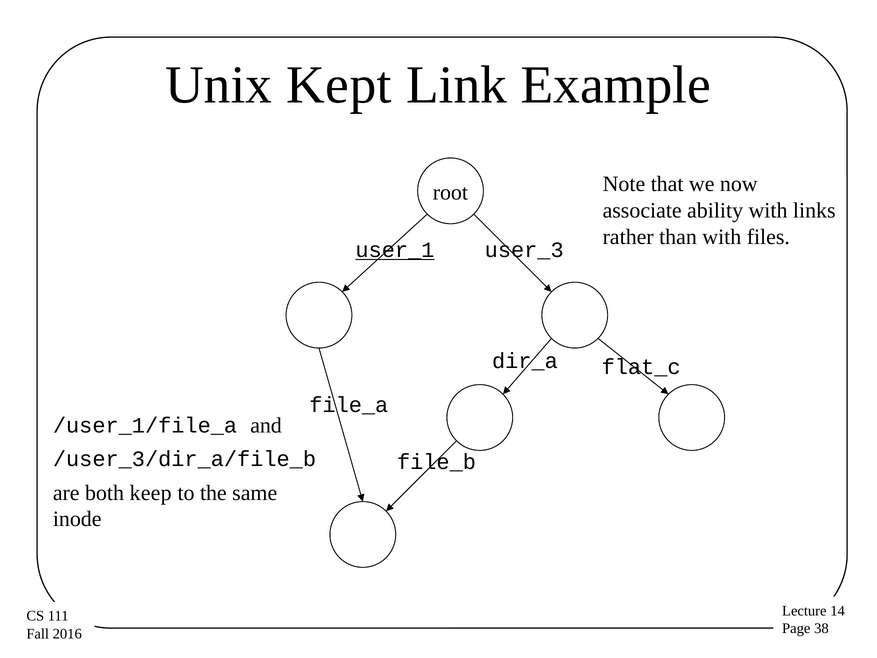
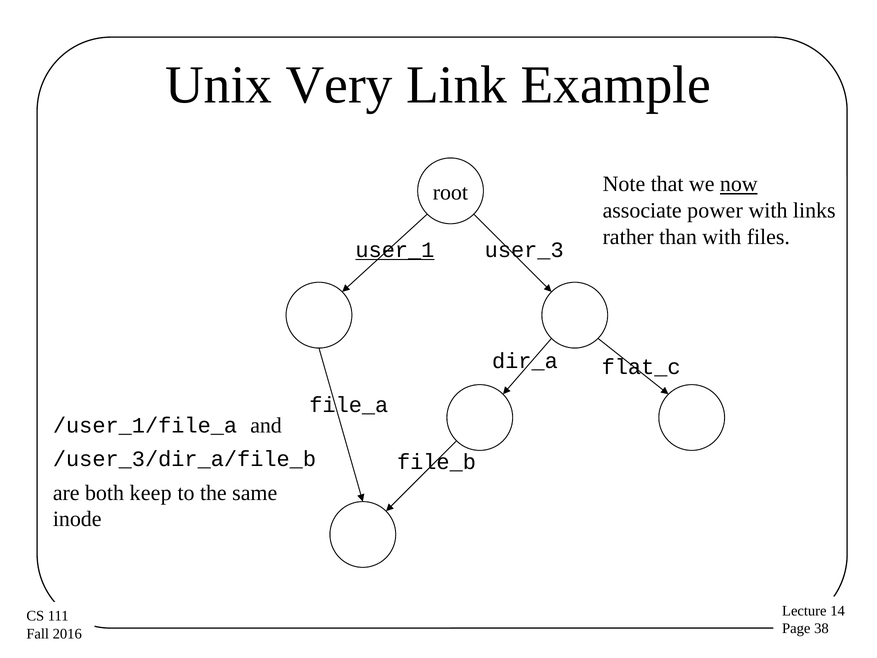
Kept: Kept -> Very (339, 85)
now underline: none -> present (739, 184)
ability: ability -> power (715, 210)
